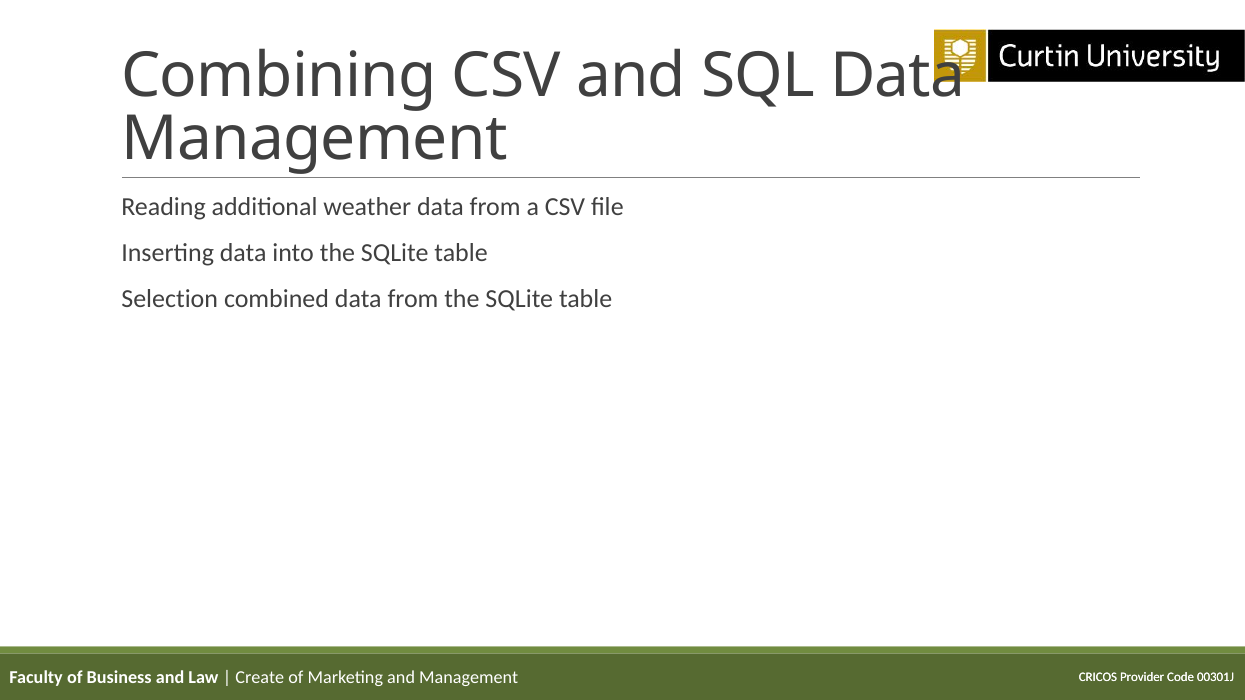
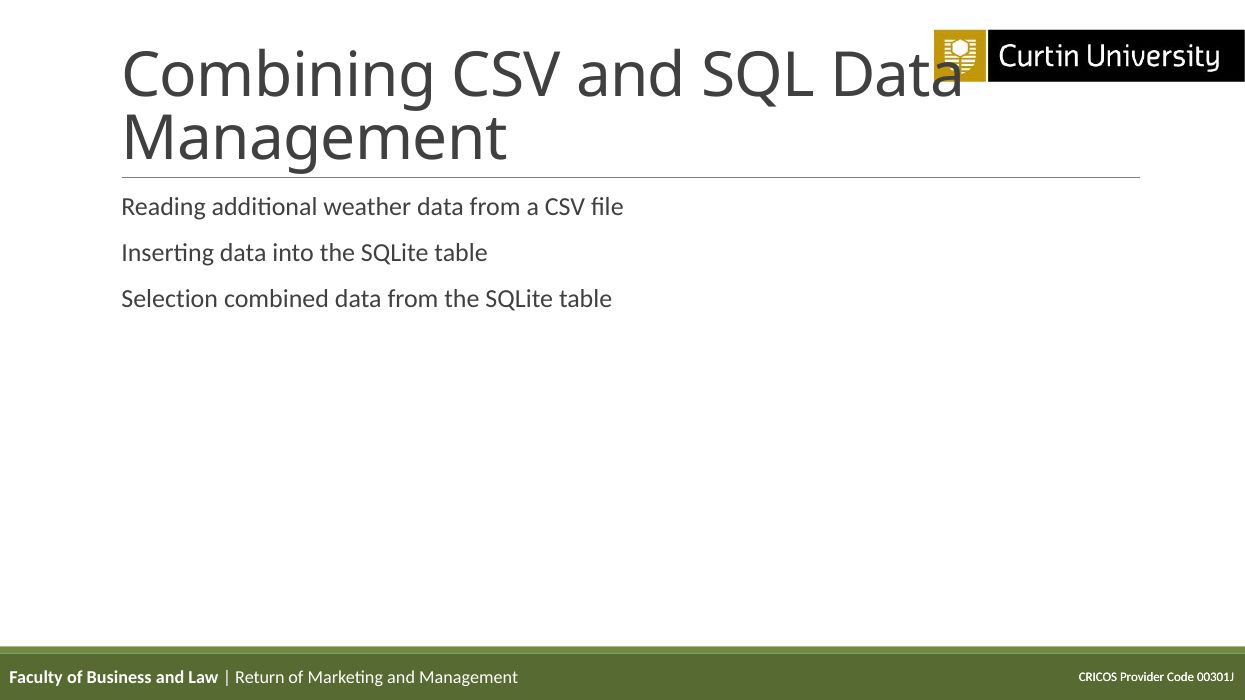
Create: Create -> Return (260, 678)
